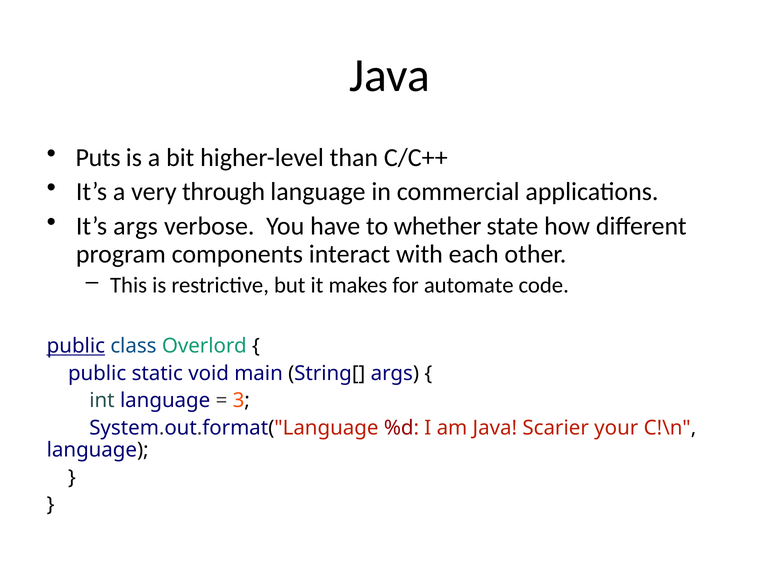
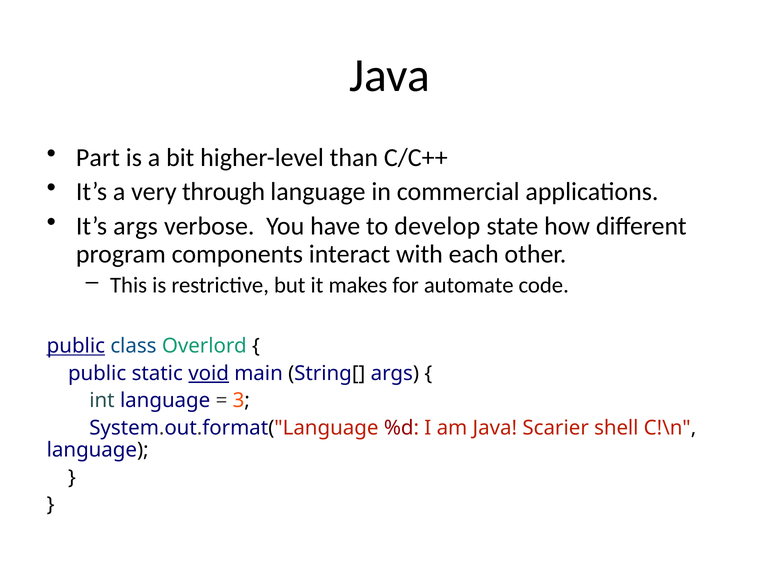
Puts: Puts -> Part (98, 158)
whether: whether -> develop (437, 226)
void underline: none -> present (209, 374)
your: your -> shell (616, 428)
